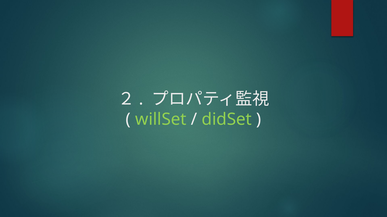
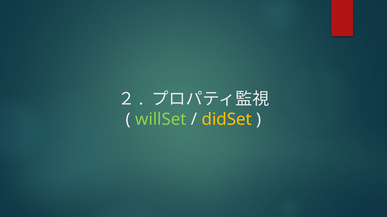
didSet colour: light green -> yellow (227, 120)
